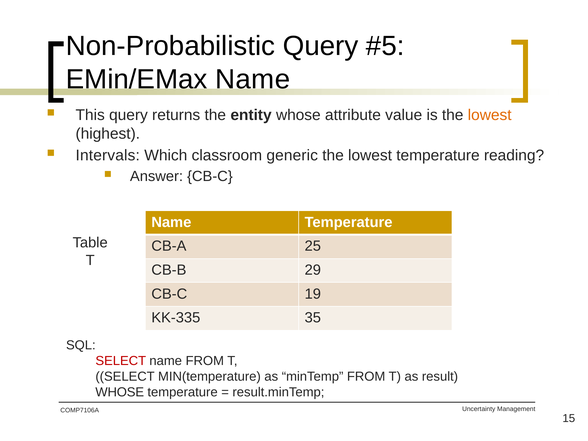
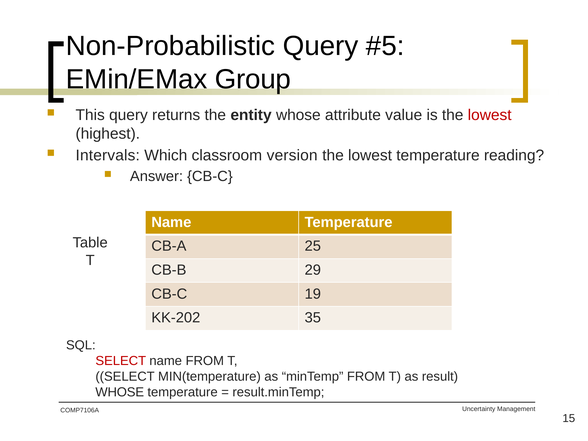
EMin/EMax Name: Name -> Group (253, 79)
lowest colour: orange -> red (490, 115)
generic: generic -> version (292, 155)
KK-335: KK-335 -> KK-202 (176, 318)
